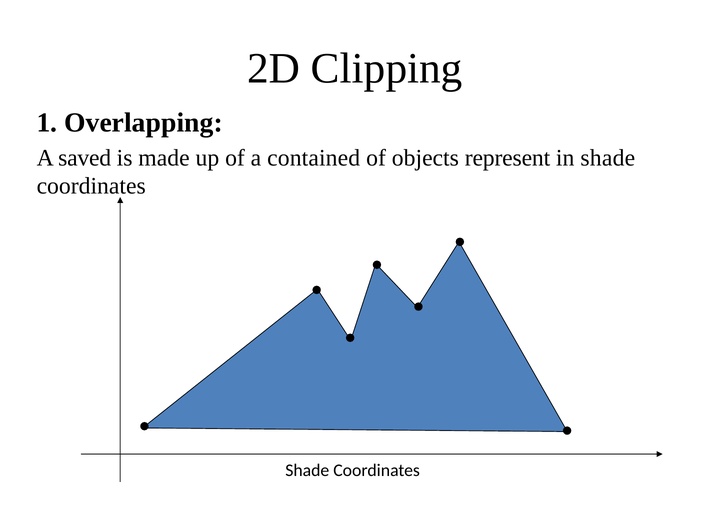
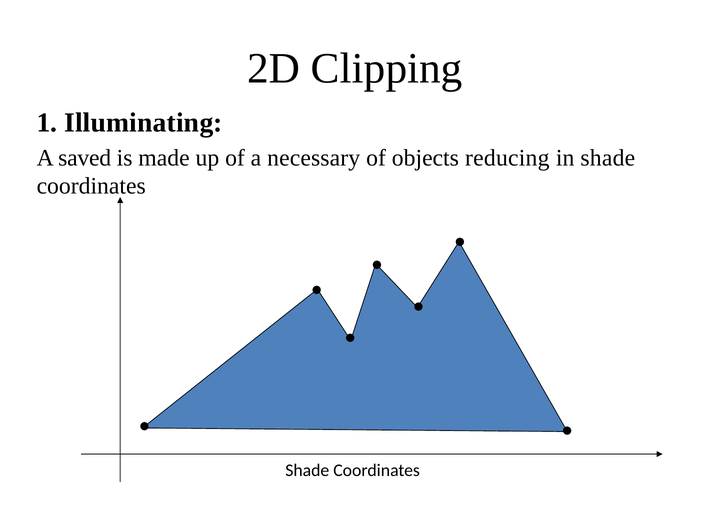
Overlapping: Overlapping -> Illuminating (143, 123)
contained: contained -> necessary (314, 158)
represent: represent -> reducing (507, 158)
